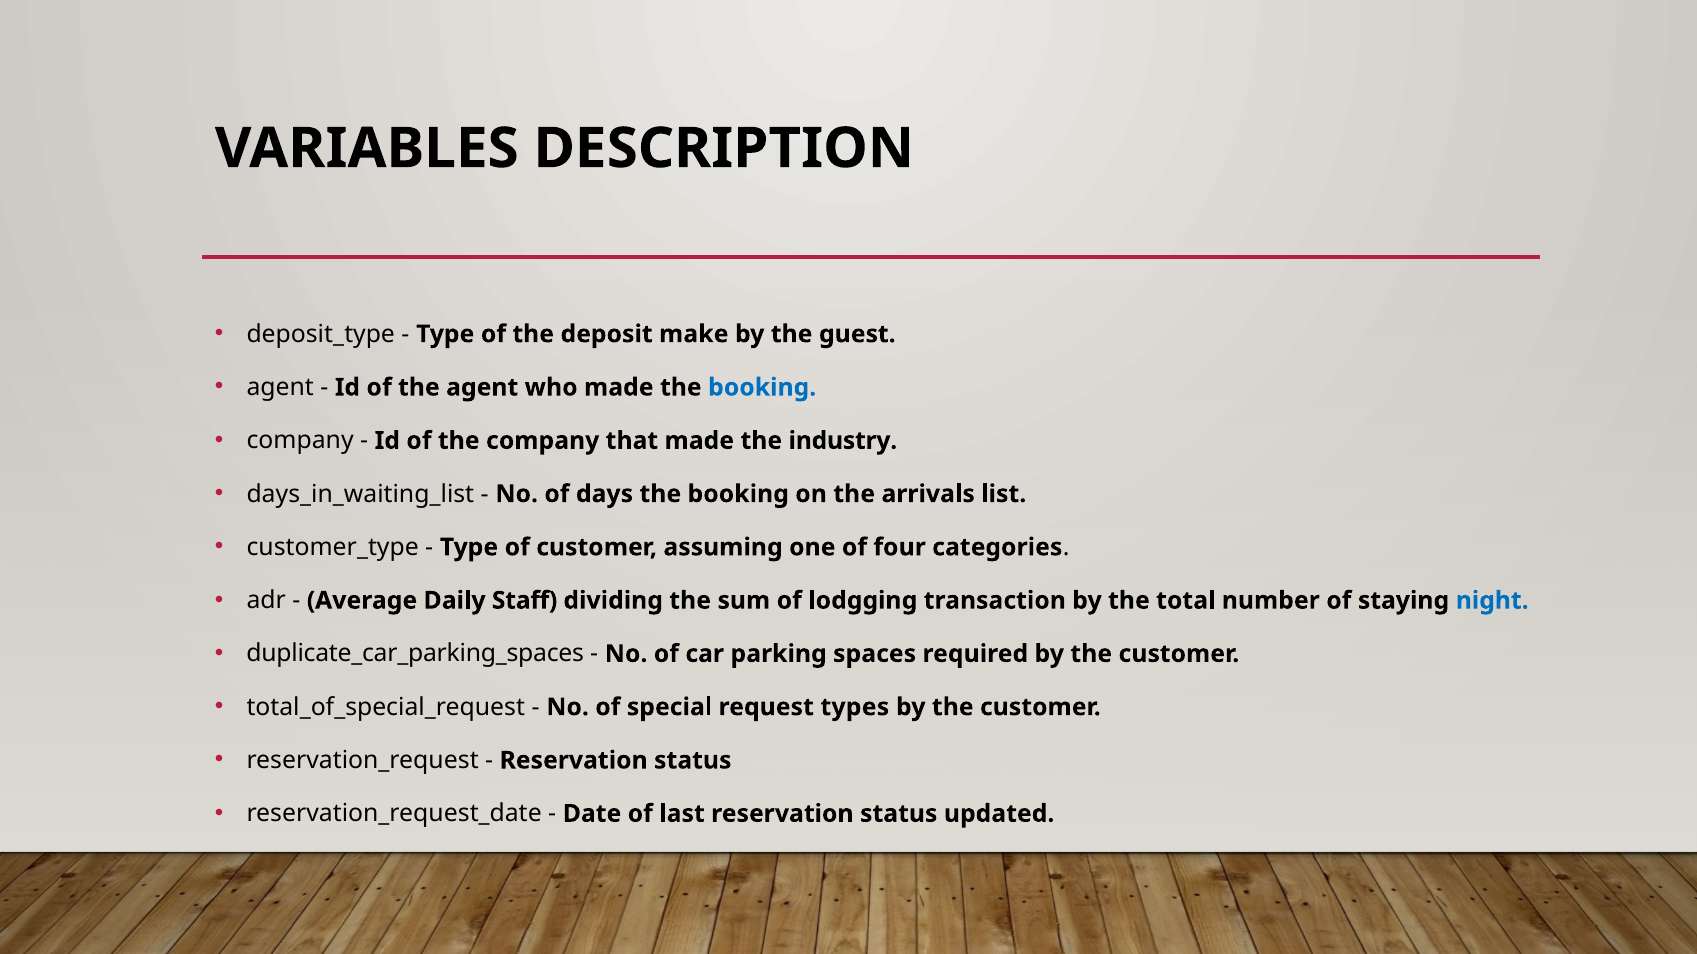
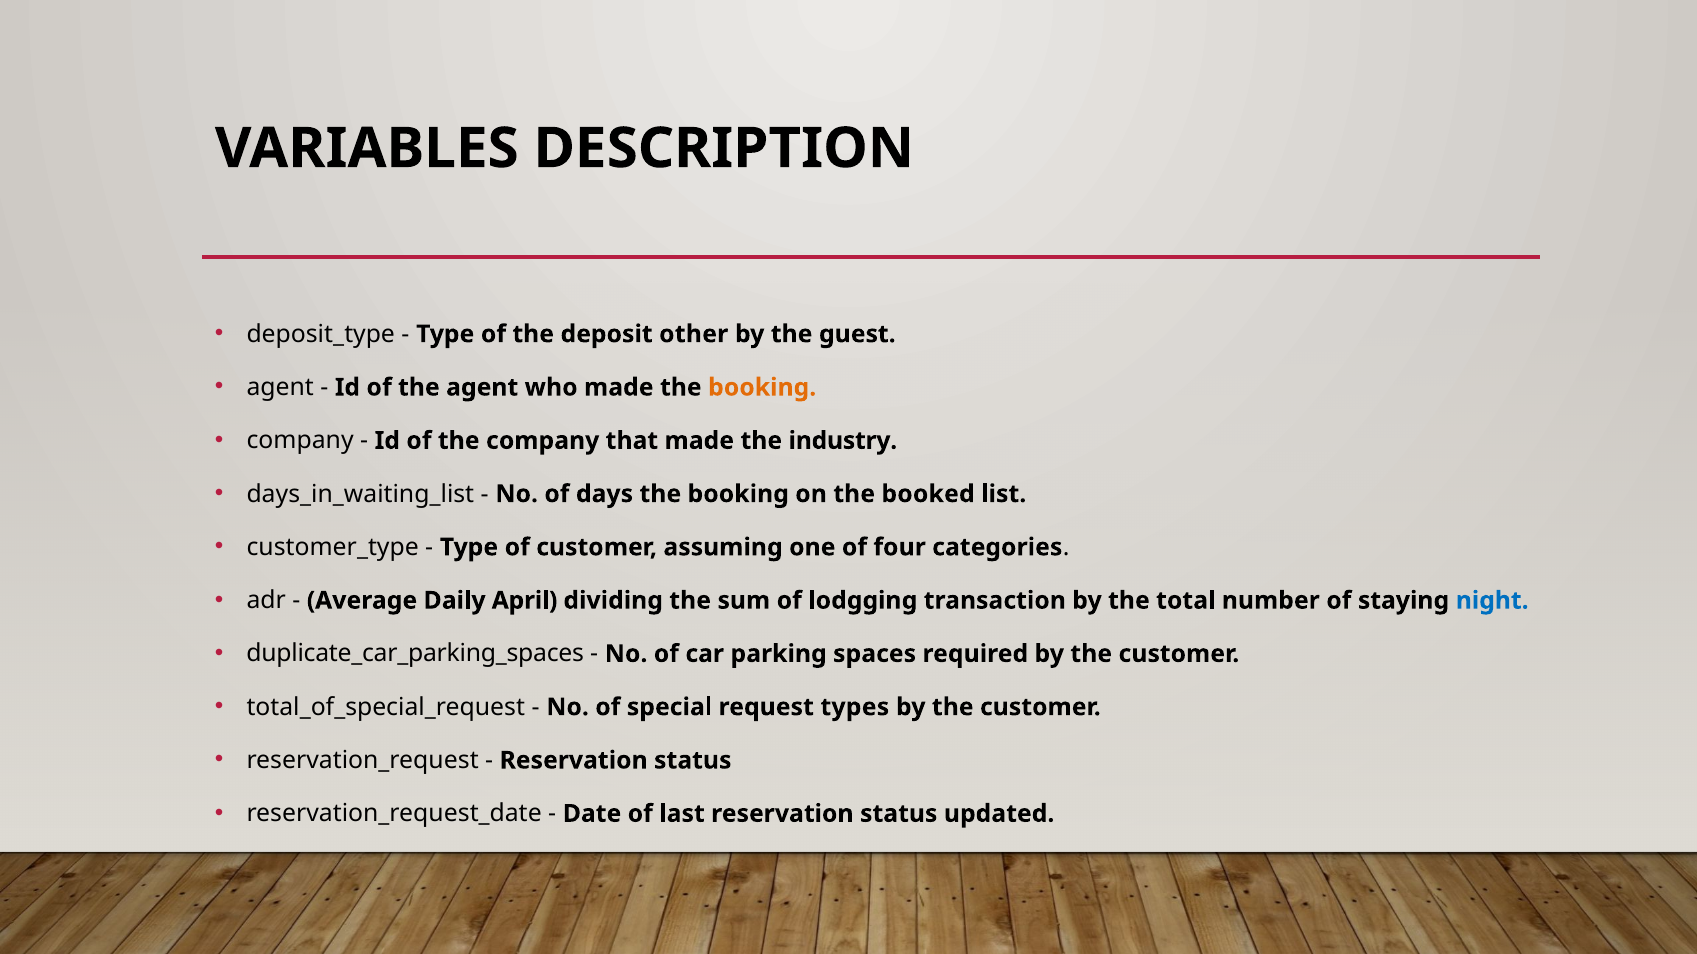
make: make -> other (694, 334)
booking colour: blue -> orange (762, 388)
arrivals: arrivals -> booked (928, 494)
Staff: Staff -> April (525, 601)
